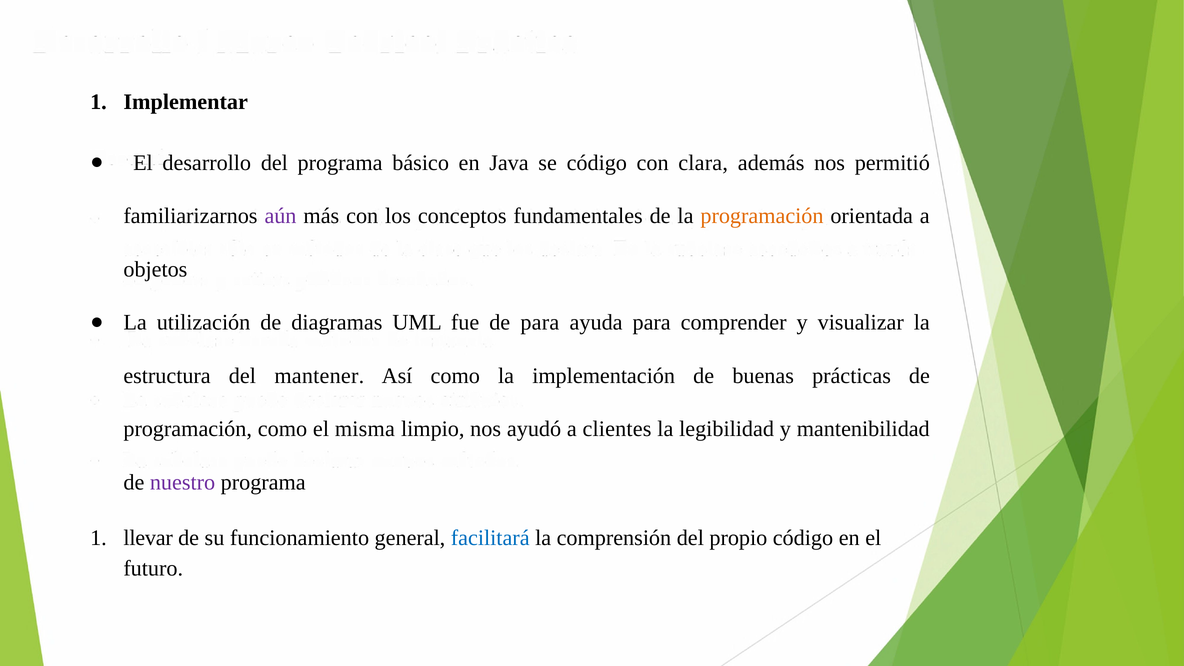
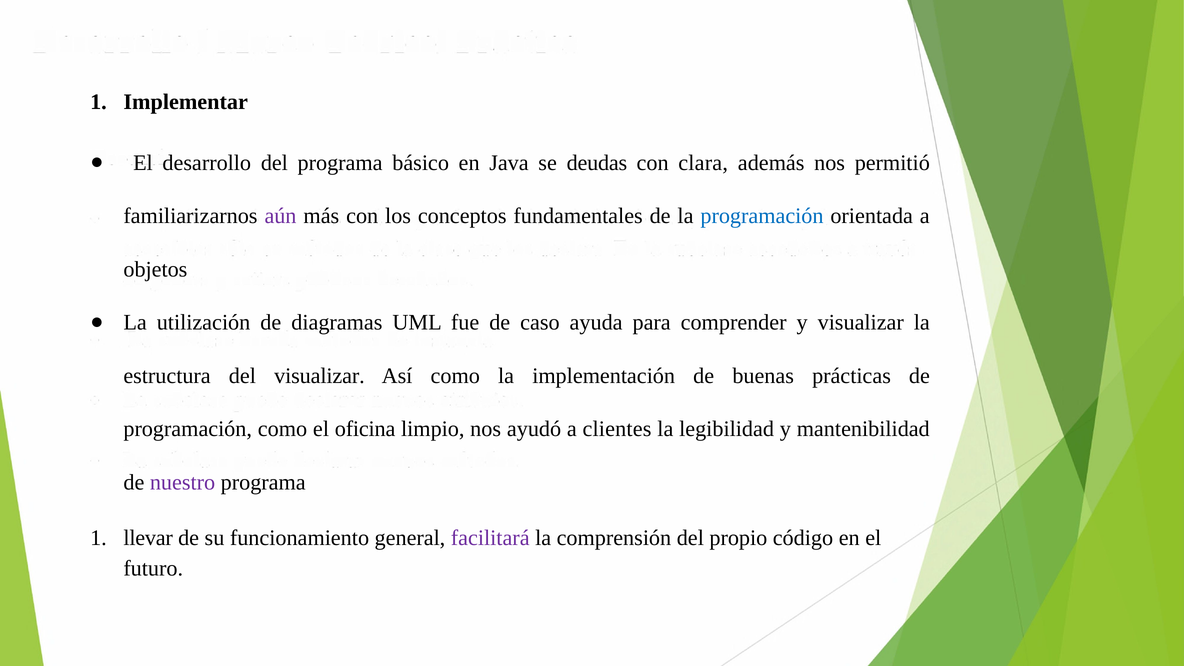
se código: código -> deudas (597, 163)
programación colour: orange -> blue (762, 216)
de para: para -> caso (540, 323)
del mantener: mantener -> visualizar (319, 376)
misma: misma -> oficina (365, 429)
facilitará colour: blue -> purple (490, 538)
